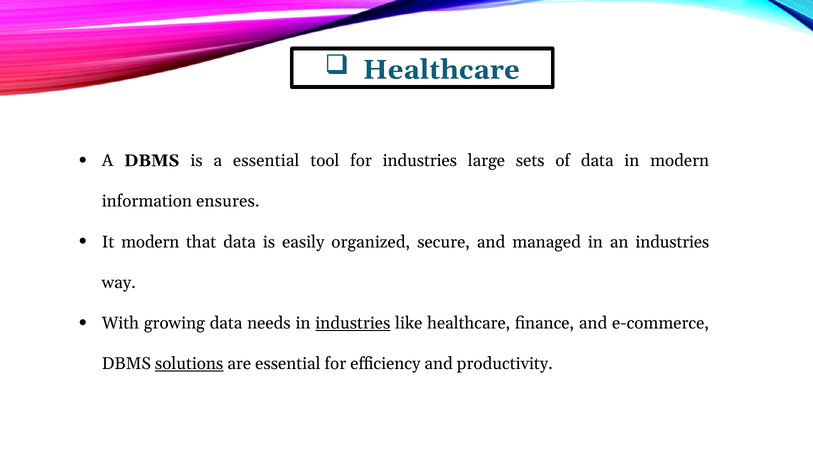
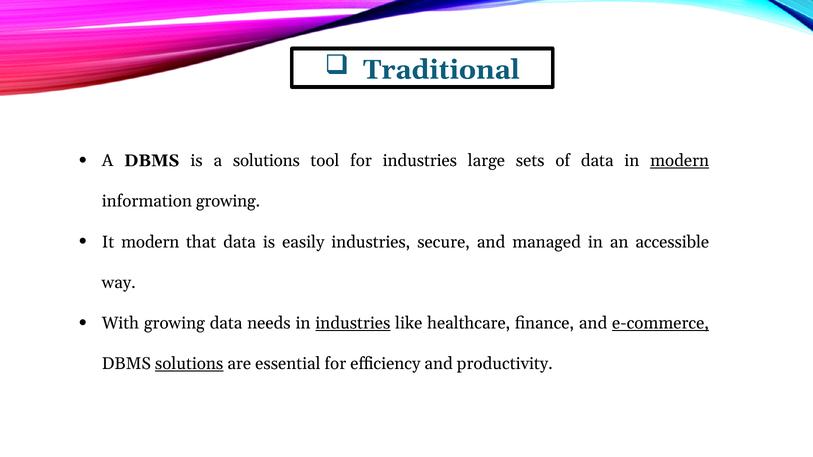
Healthcare: Healthcare -> Traditional (441, 70)
a essential: essential -> solutions (266, 161)
modern underline: none -> present (680, 161)
information ensures: ensures -> growing (228, 201)
easily organized: organized -> industries (371, 242)
an industries: industries -> accessible (672, 242)
e-commerce underline: none -> present (661, 323)
